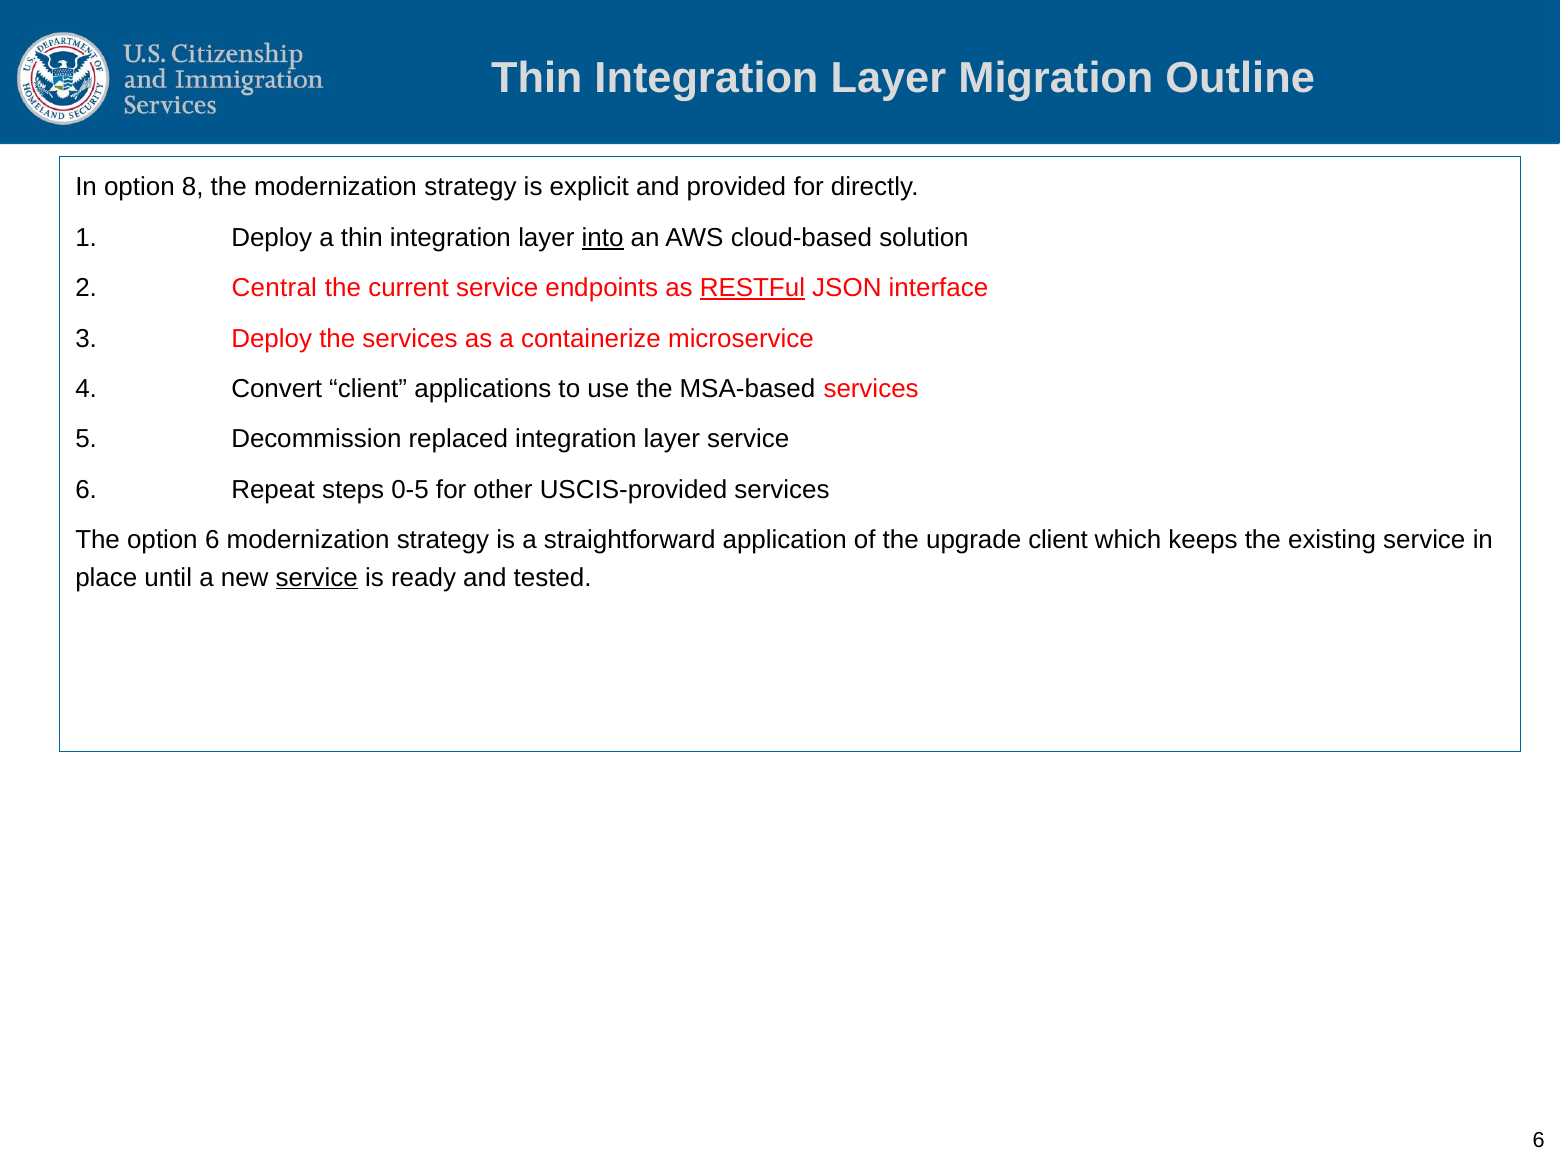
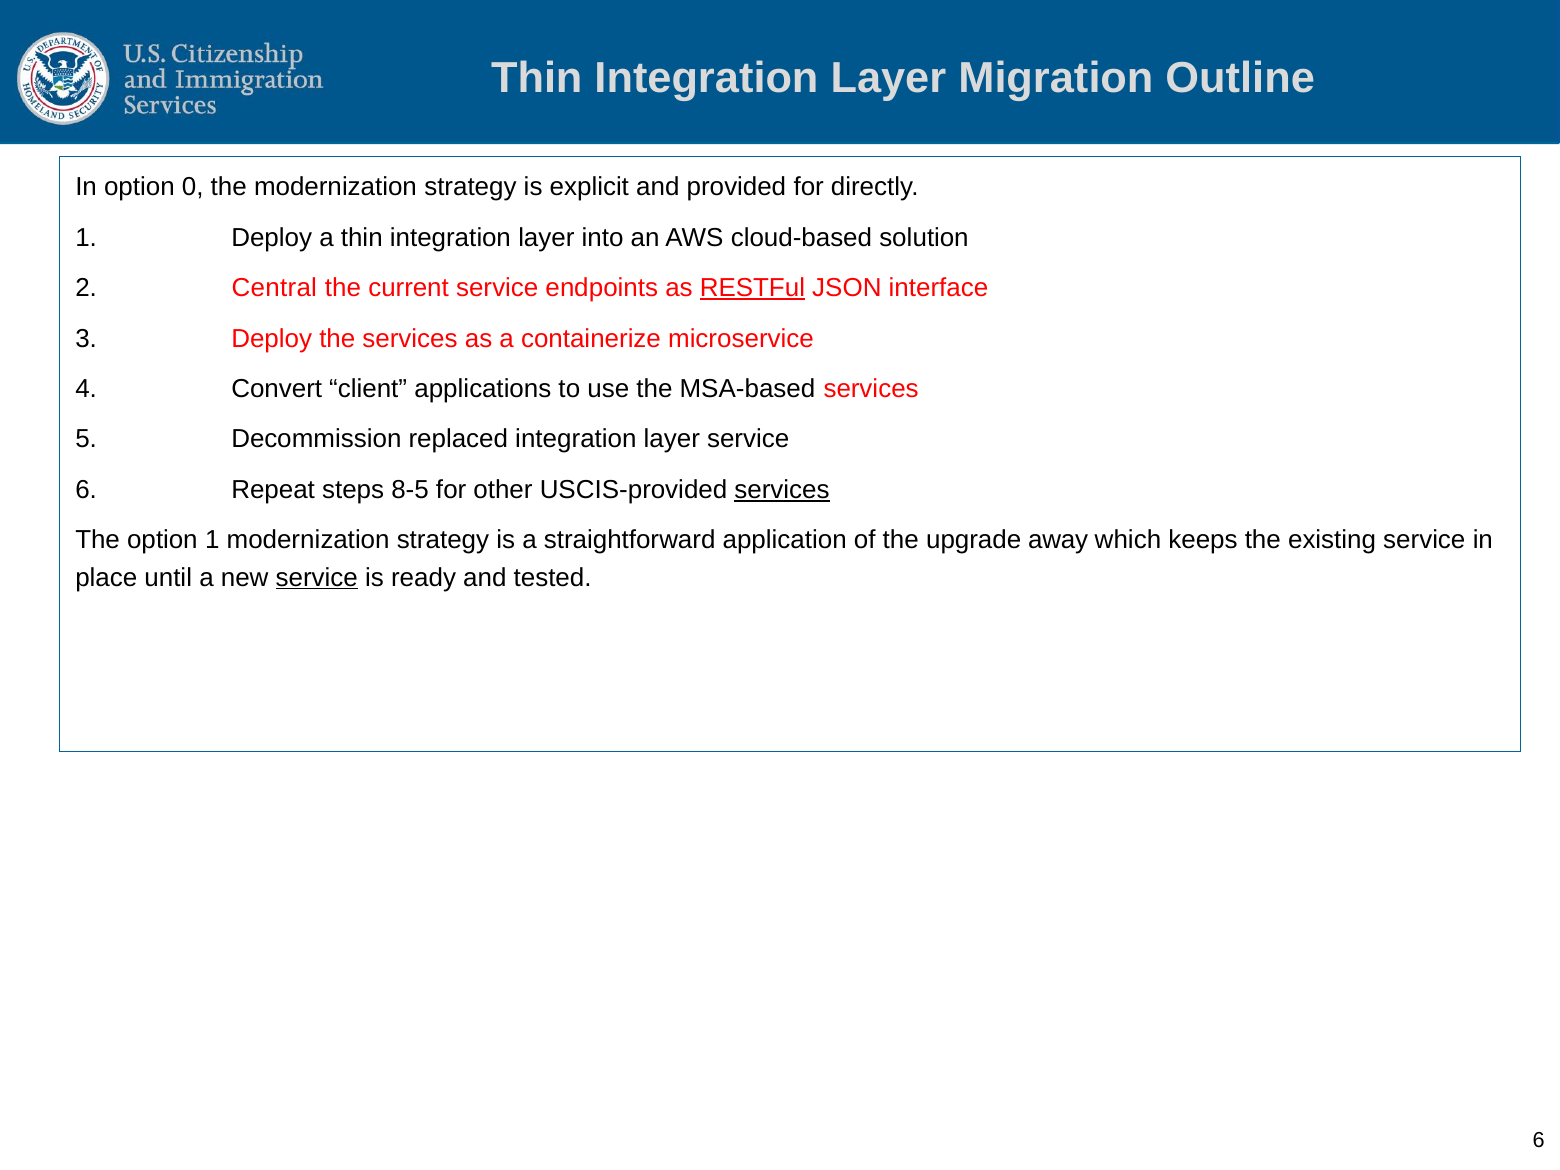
8: 8 -> 0 (193, 187)
into underline: present -> none (603, 238)
0-5: 0-5 -> 8-5 (410, 490)
services underline: none -> present (782, 490)
option 6: 6 -> 1 (212, 540)
upgrade client: client -> away (1058, 540)
